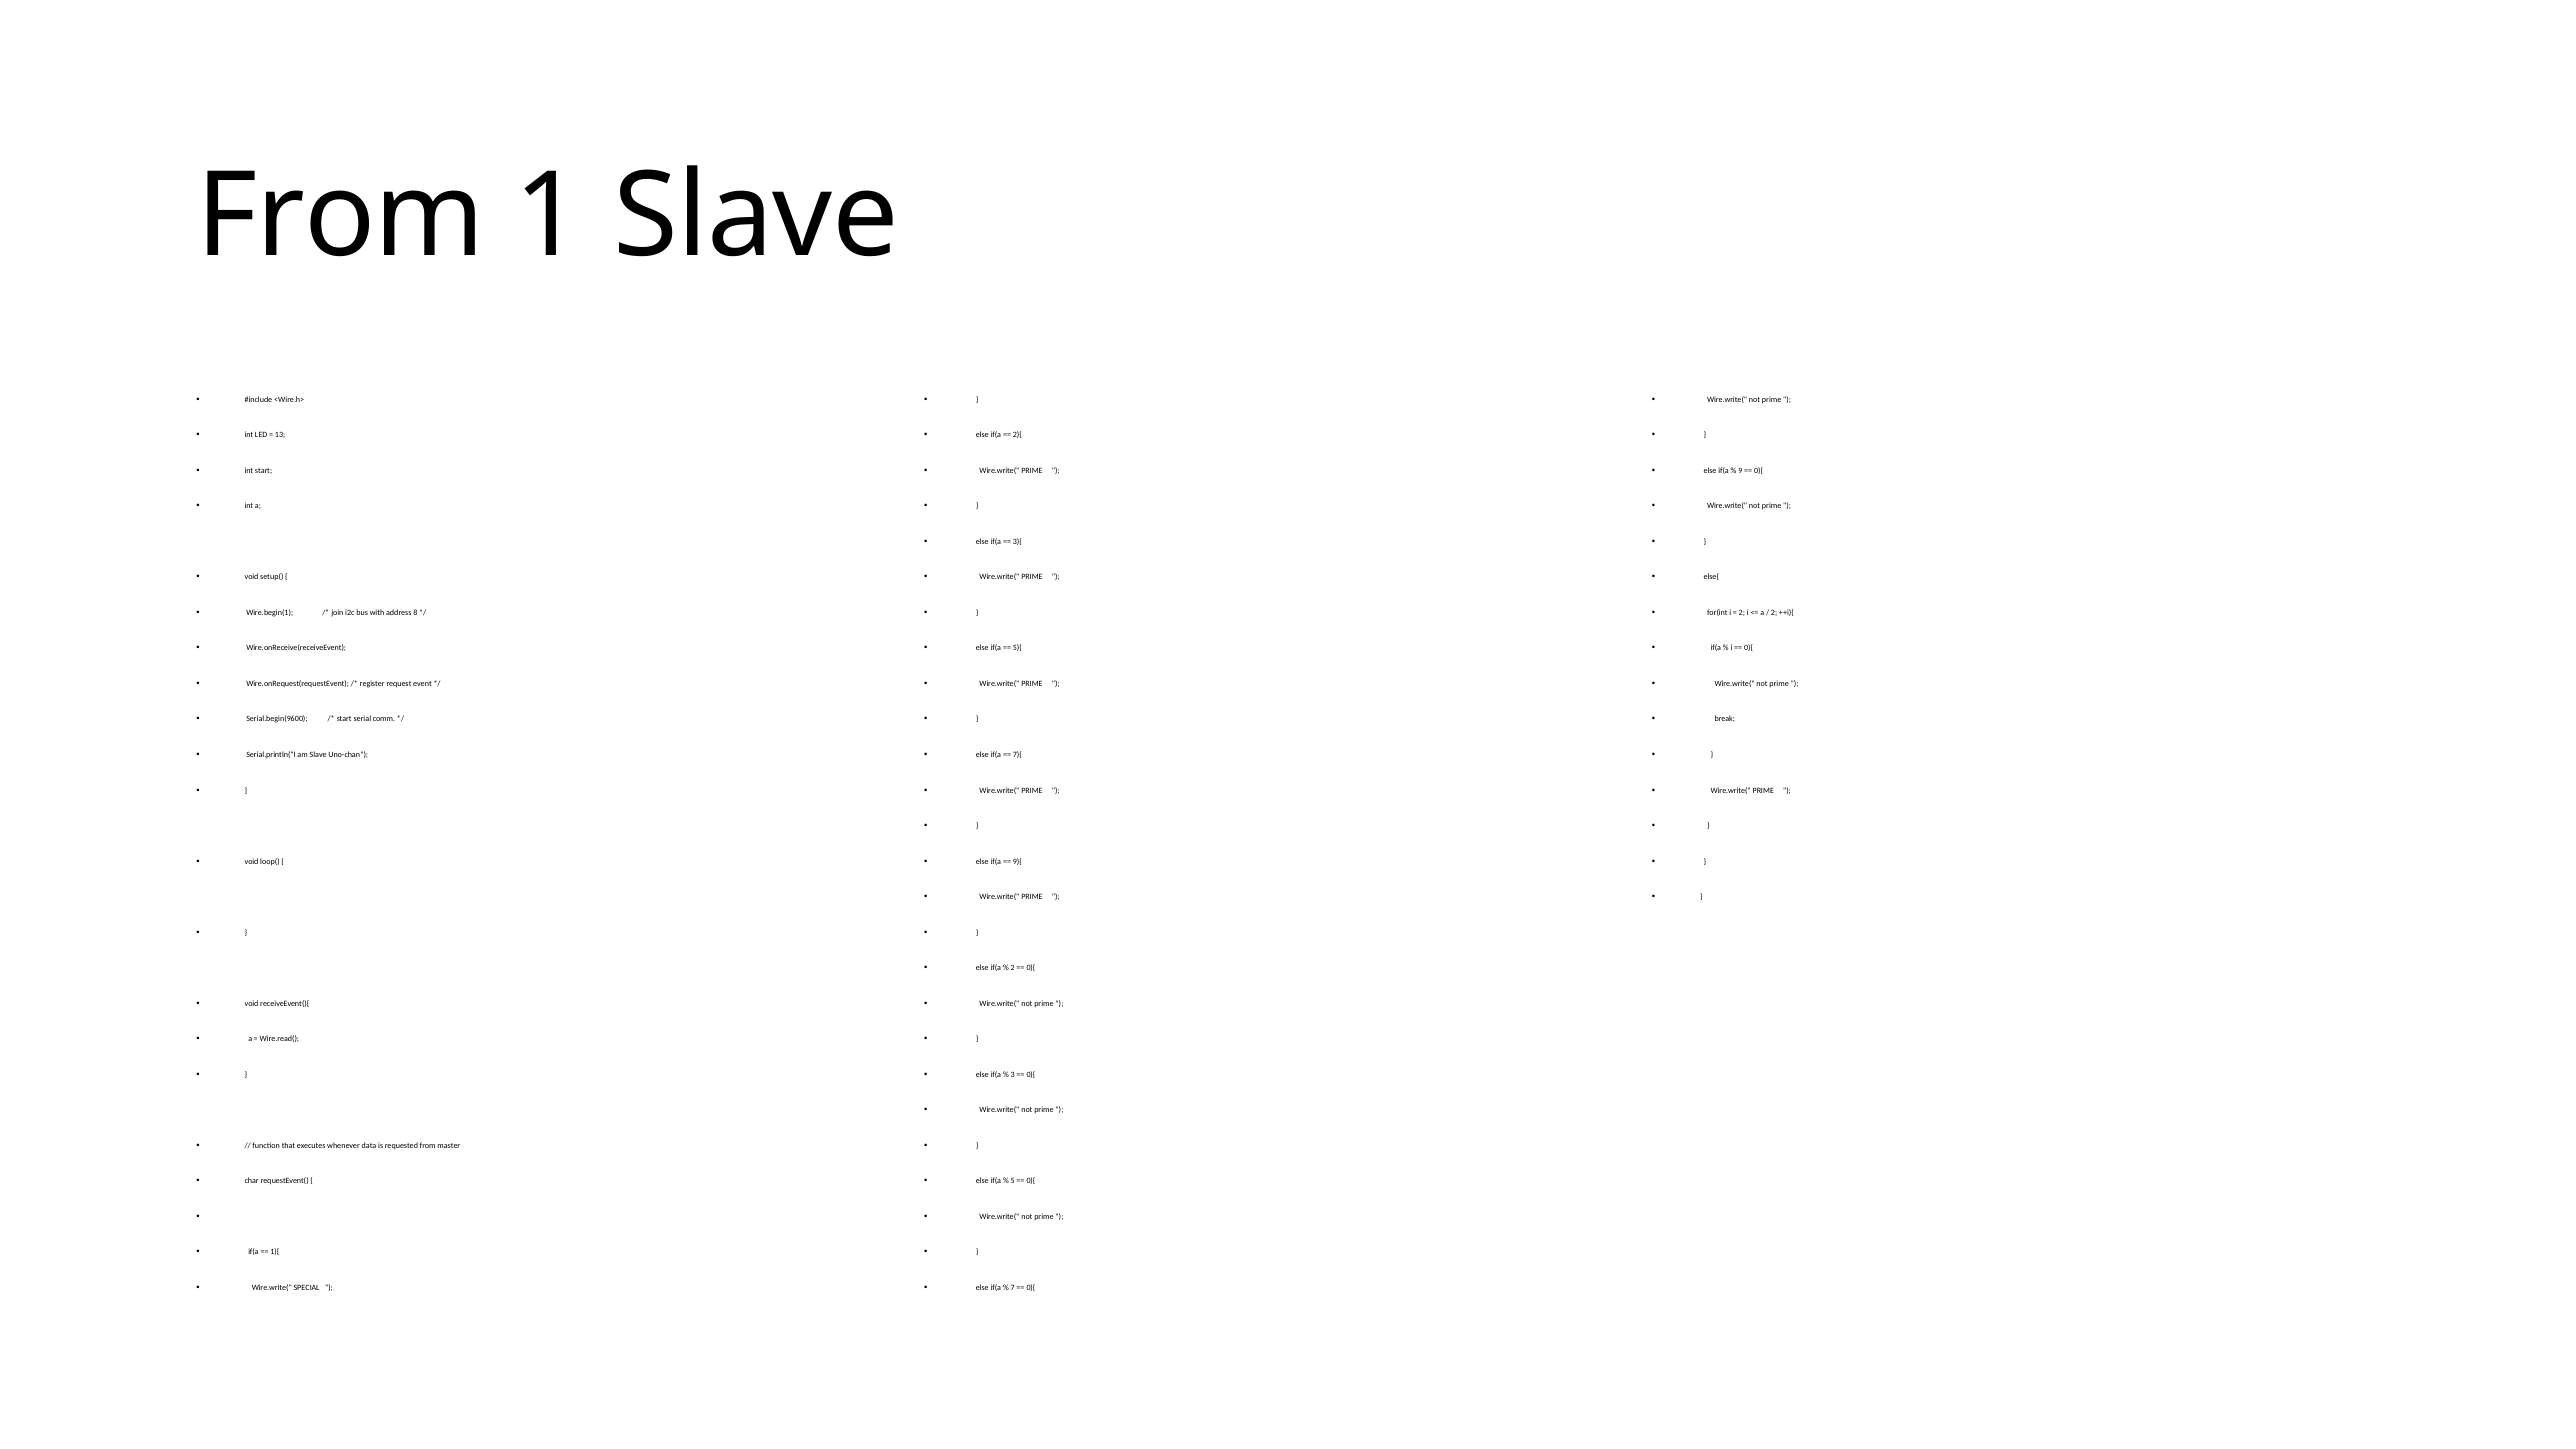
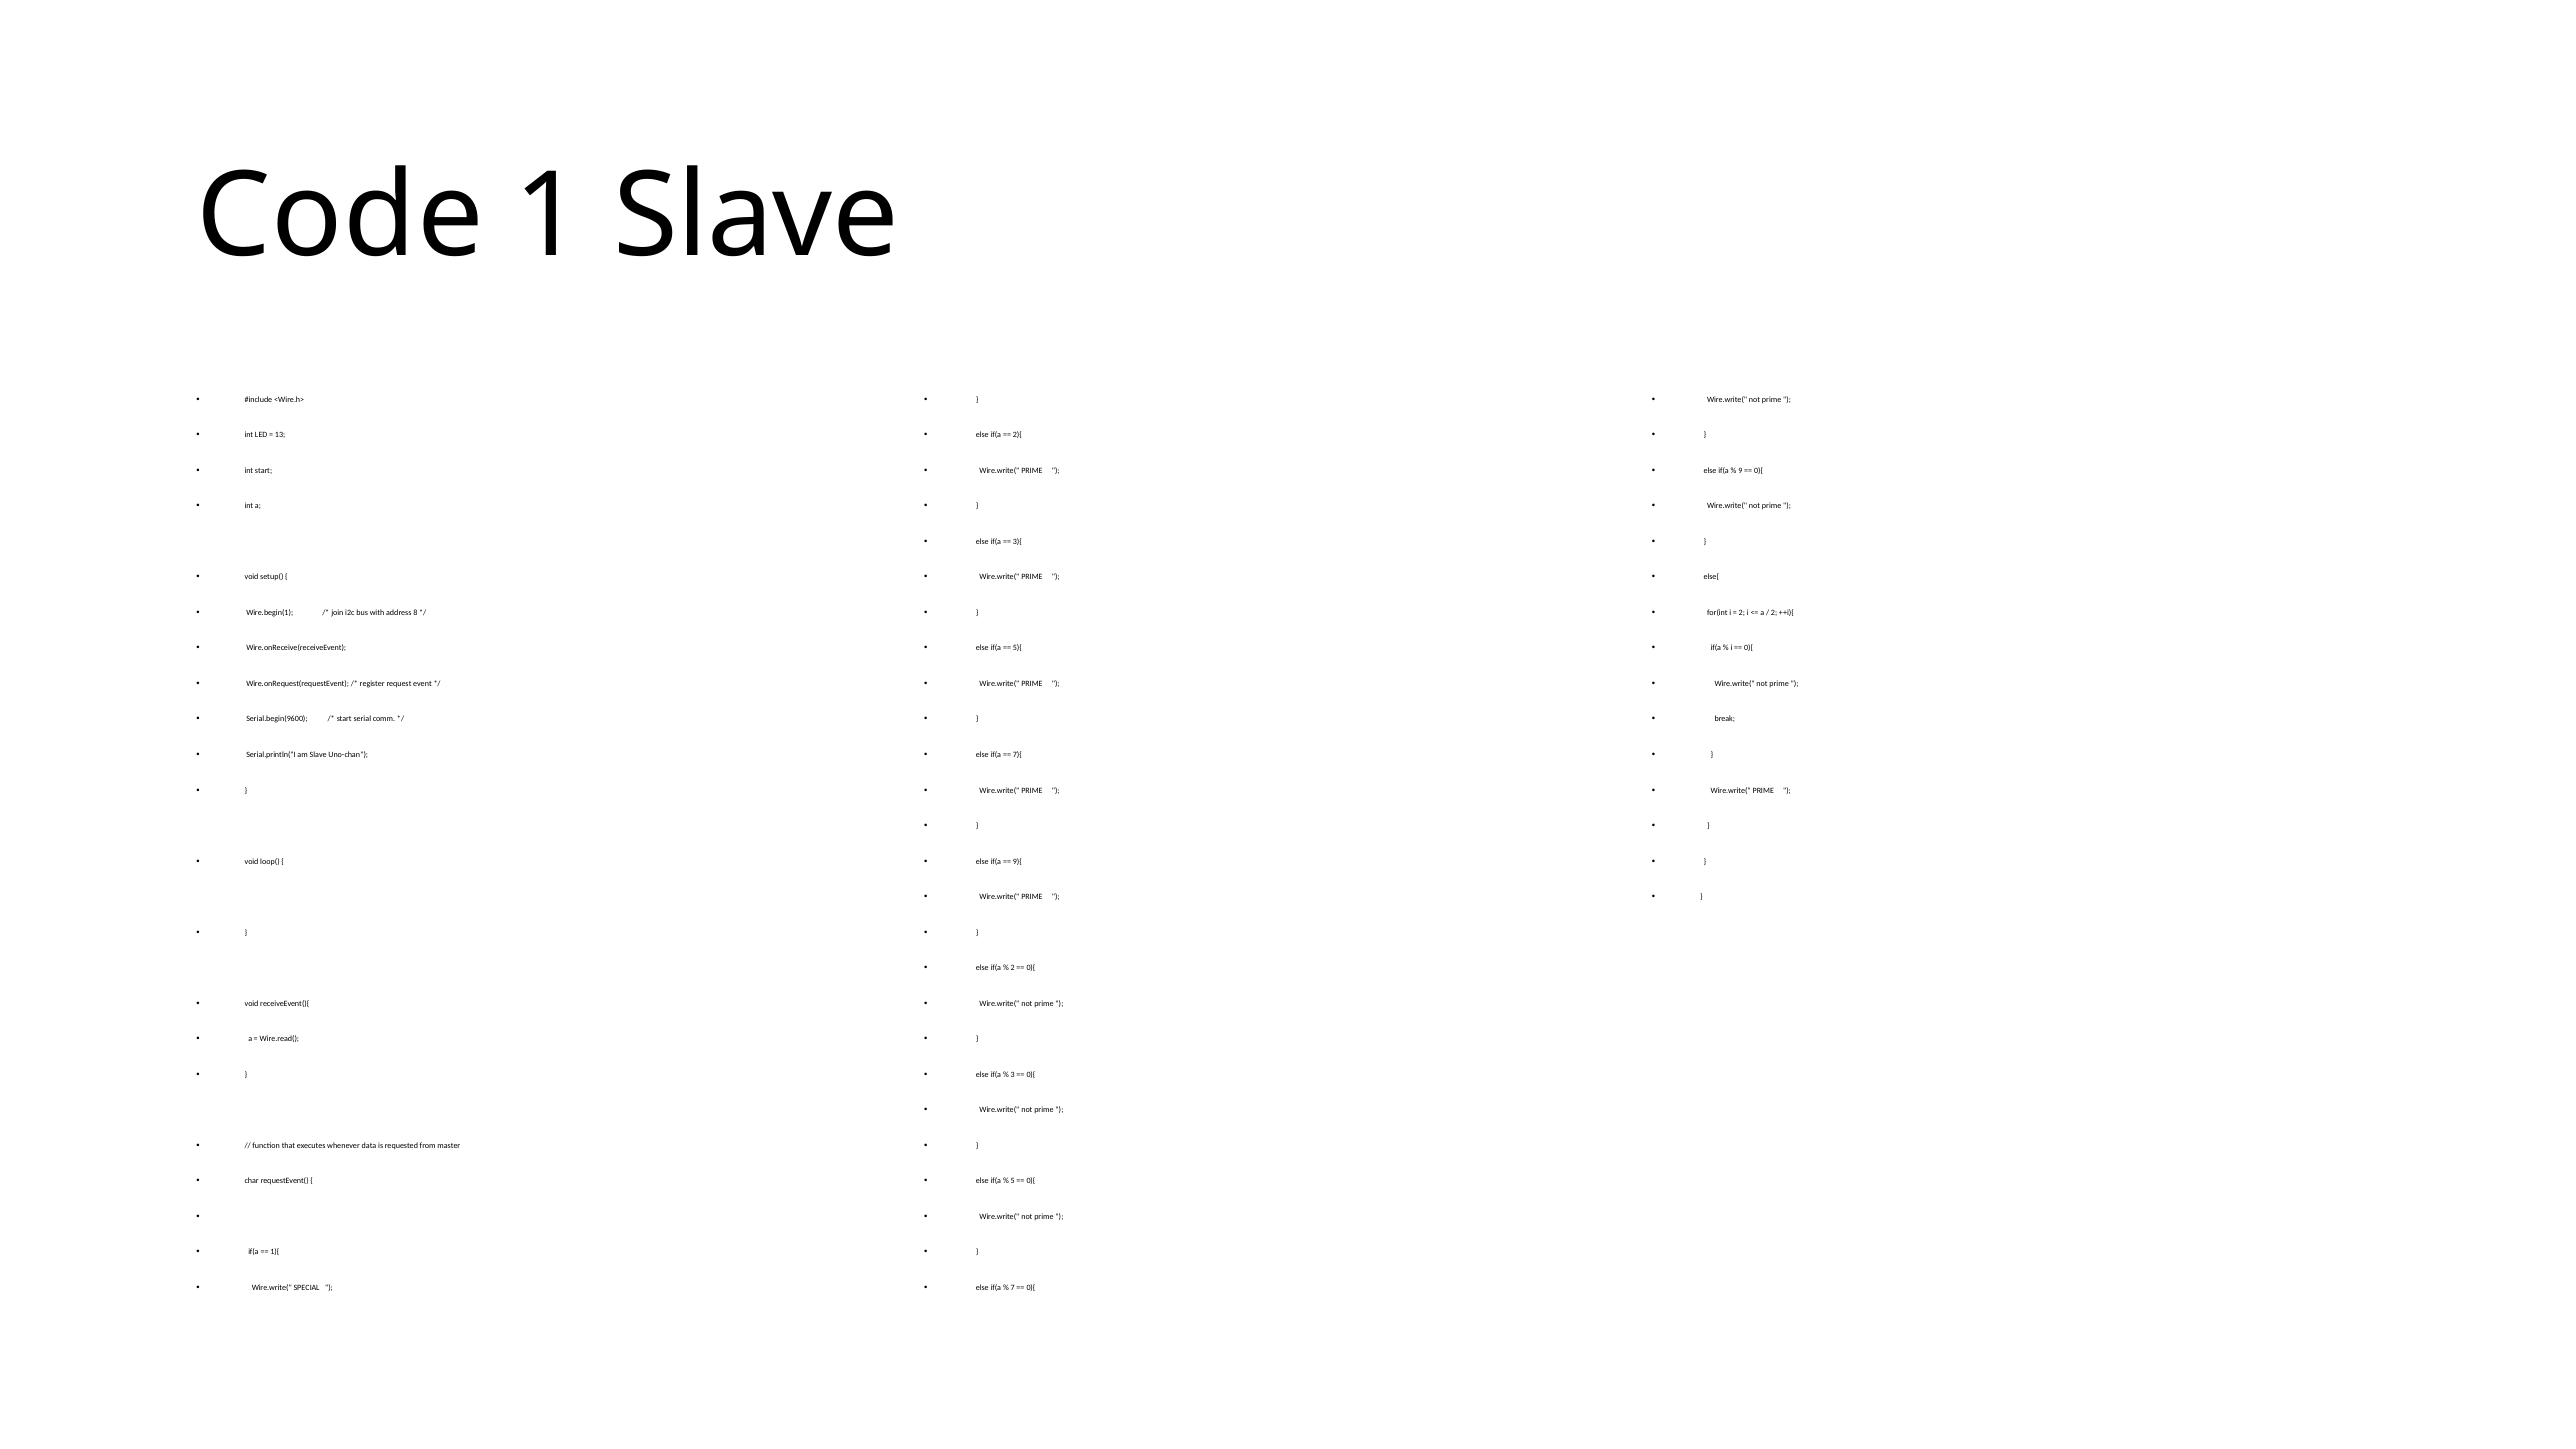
From: From -> Code (340, 216)
